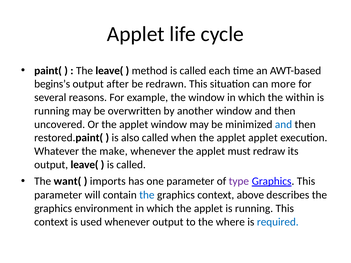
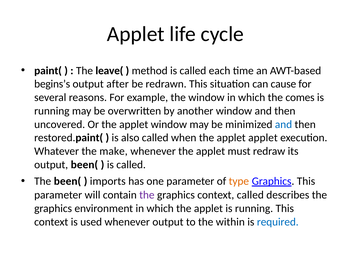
more: more -> cause (283, 84)
within: within -> comes (300, 98)
output leave(: leave( -> been( (84, 165)
The want(: want( -> been( (67, 181)
type colour: purple -> orange (239, 181)
the colour: blue -> purple (147, 195)
context above: above -> called (250, 195)
where: where -> within (230, 222)
